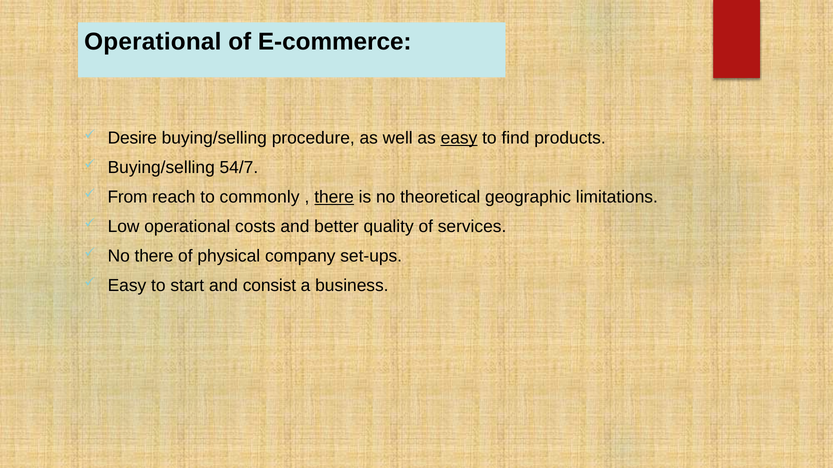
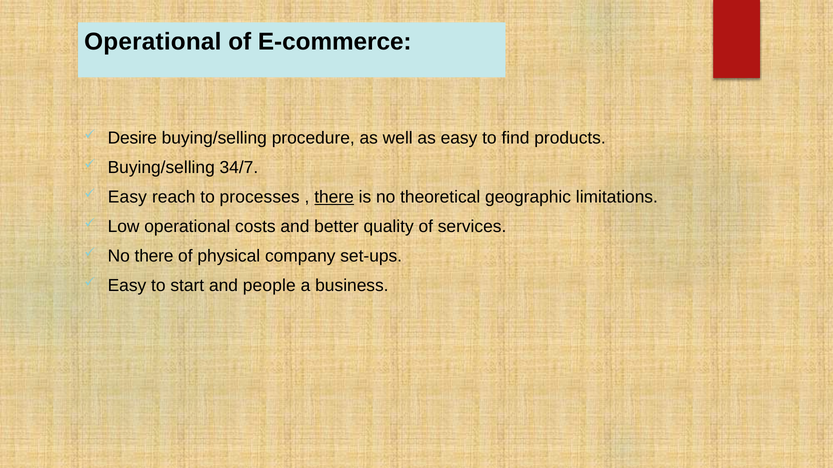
easy underline: present -> none (459, 138)
54/7: 54/7 -> 34/7 (239, 168)
From: From -> Easy (127, 197)
commonly: commonly -> processes (260, 197)
consist: consist -> people (269, 286)
